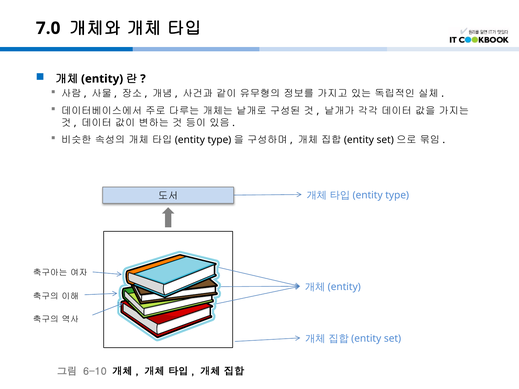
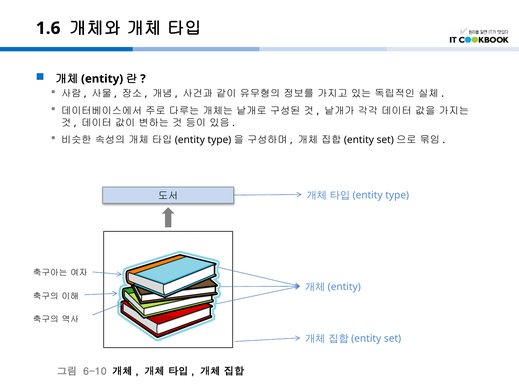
7.0: 7.0 -> 1.6 (48, 28)
